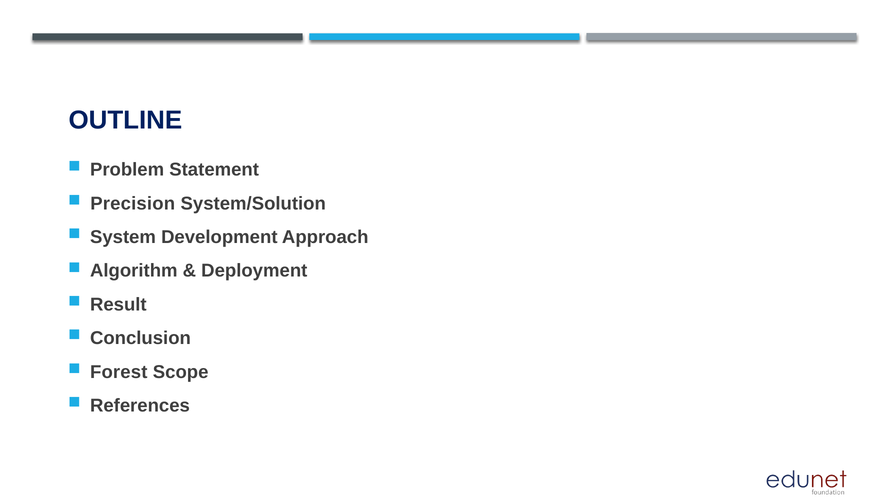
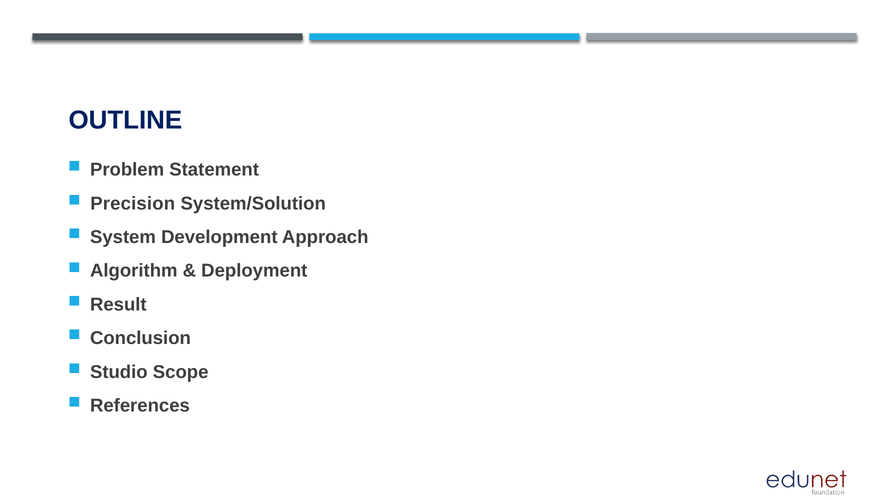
Forest: Forest -> Studio (119, 372)
